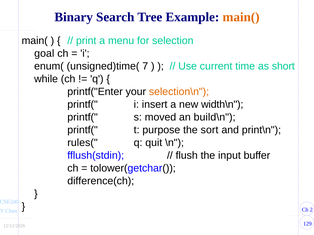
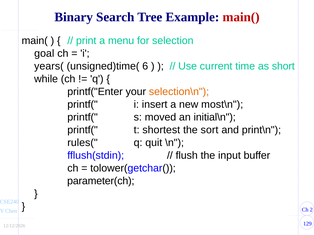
main( colour: orange -> red (241, 17)
enum(: enum( -> years( (49, 66)
7: 7 -> 6 (145, 66)
width\n: width\n -> most\n (222, 105)
build\n: build\n -> initial\n (215, 117)
purpose: purpose -> shortest (161, 130)
difference(ch: difference(ch -> parameter(ch (101, 181)
